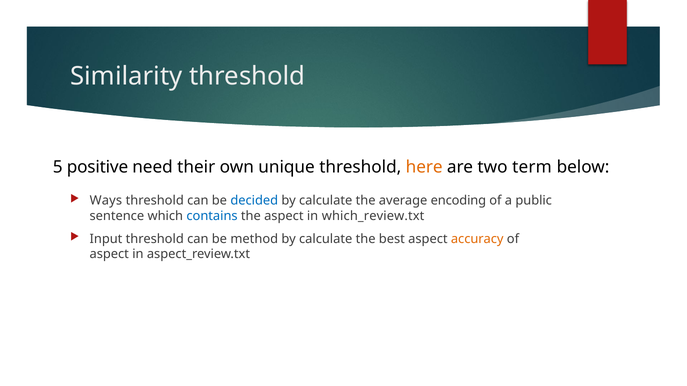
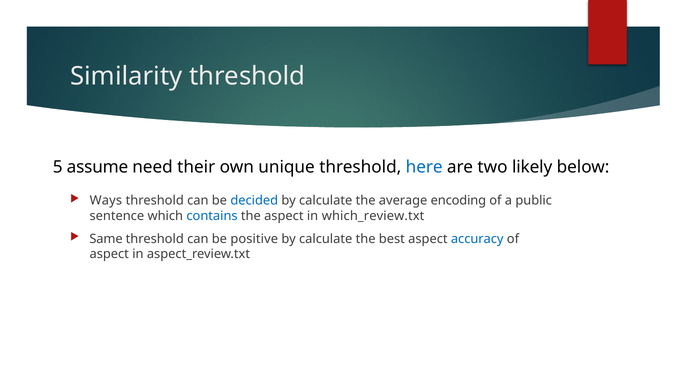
positive: positive -> assume (97, 167)
here colour: orange -> blue (424, 167)
term: term -> likely (532, 167)
Input: Input -> Same (106, 239)
method: method -> positive (254, 239)
accuracy colour: orange -> blue (477, 239)
